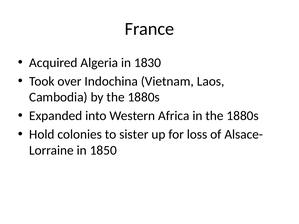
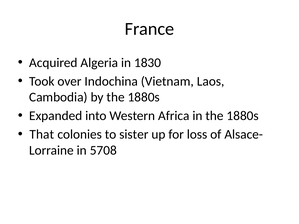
Hold: Hold -> That (42, 135)
1850: 1850 -> 5708 (103, 150)
